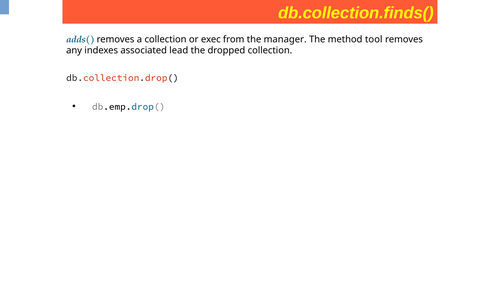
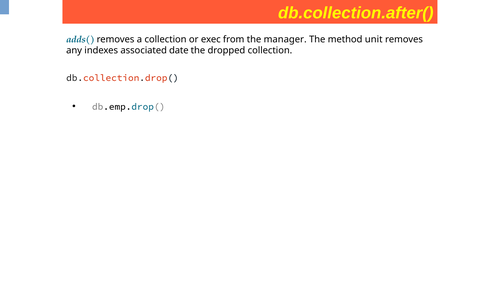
db.collection.finds(: db.collection.finds( -> db.collection.after( (356, 13)
tool: tool -> unit (374, 39)
lead: lead -> date (179, 51)
